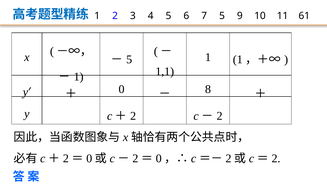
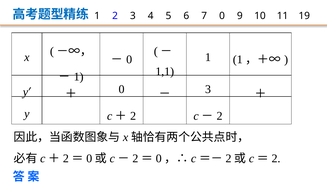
7 5: 5 -> 0 (222, 16)
61: 61 -> 19 (304, 16)
5: 5 -> 0 (129, 60)
8: 8 -> 3 (208, 89)
